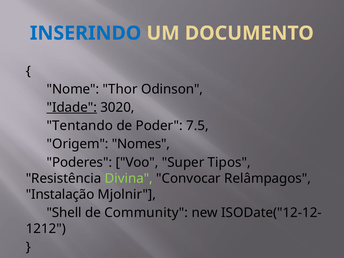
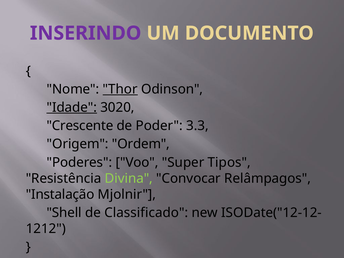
INSERINDO colour: blue -> purple (86, 33)
Thor underline: none -> present (120, 89)
Tentando: Tentando -> Crescente (80, 126)
7.5: 7.5 -> 3.3 (197, 126)
Nomes: Nomes -> Ordem (141, 144)
Community: Community -> Classificado (146, 213)
